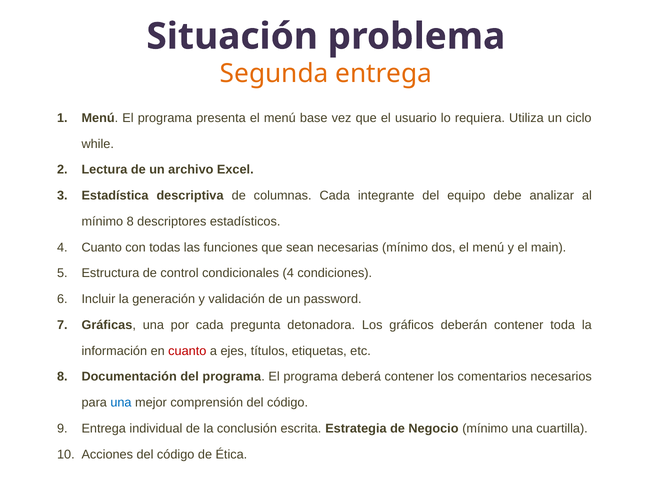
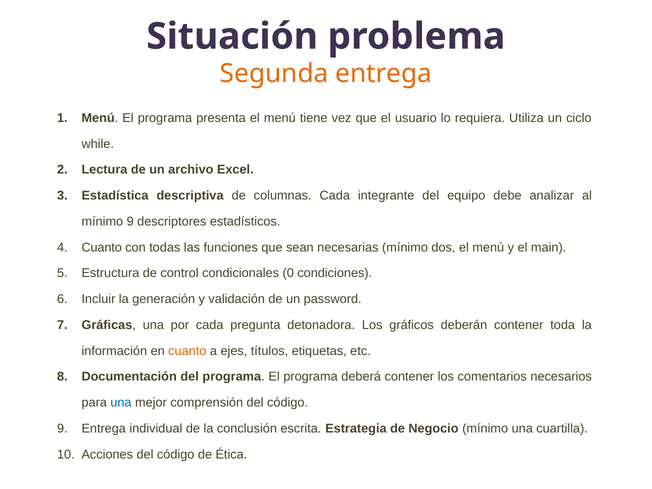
base: base -> tiene (314, 118)
mínimo 8: 8 -> 9 (130, 221)
condicionales 4: 4 -> 0 (288, 273)
cuanto colour: red -> orange (187, 351)
